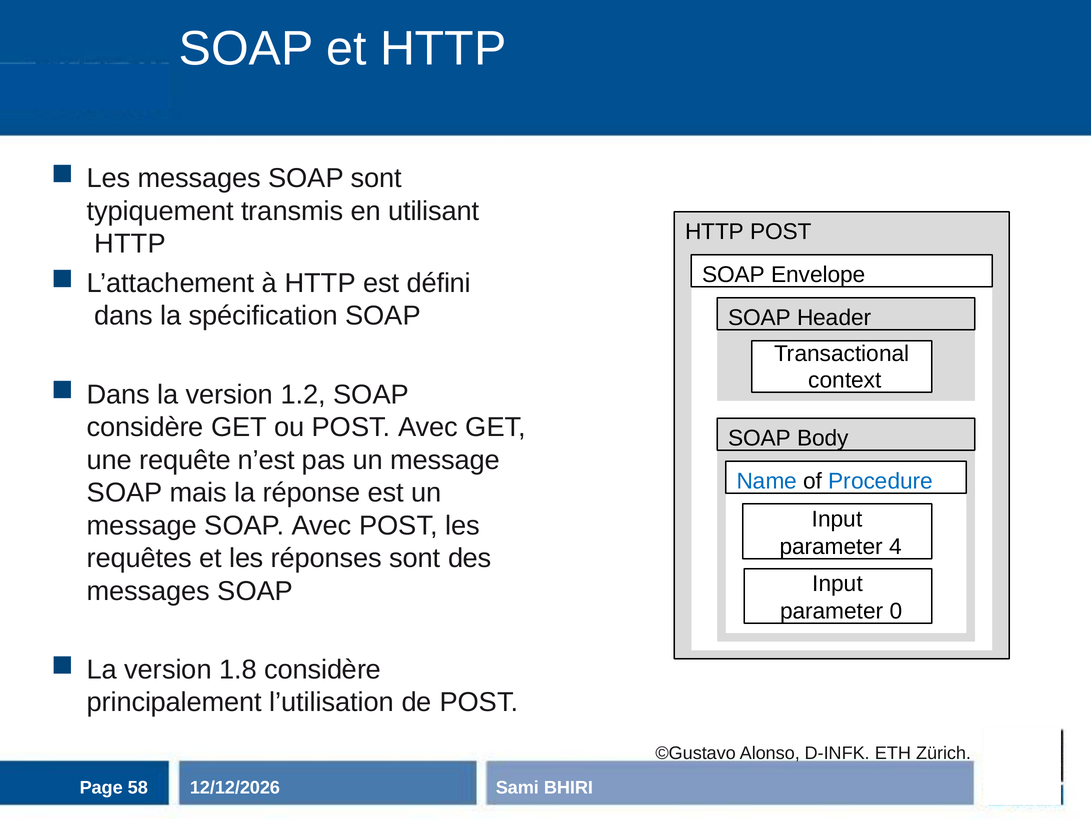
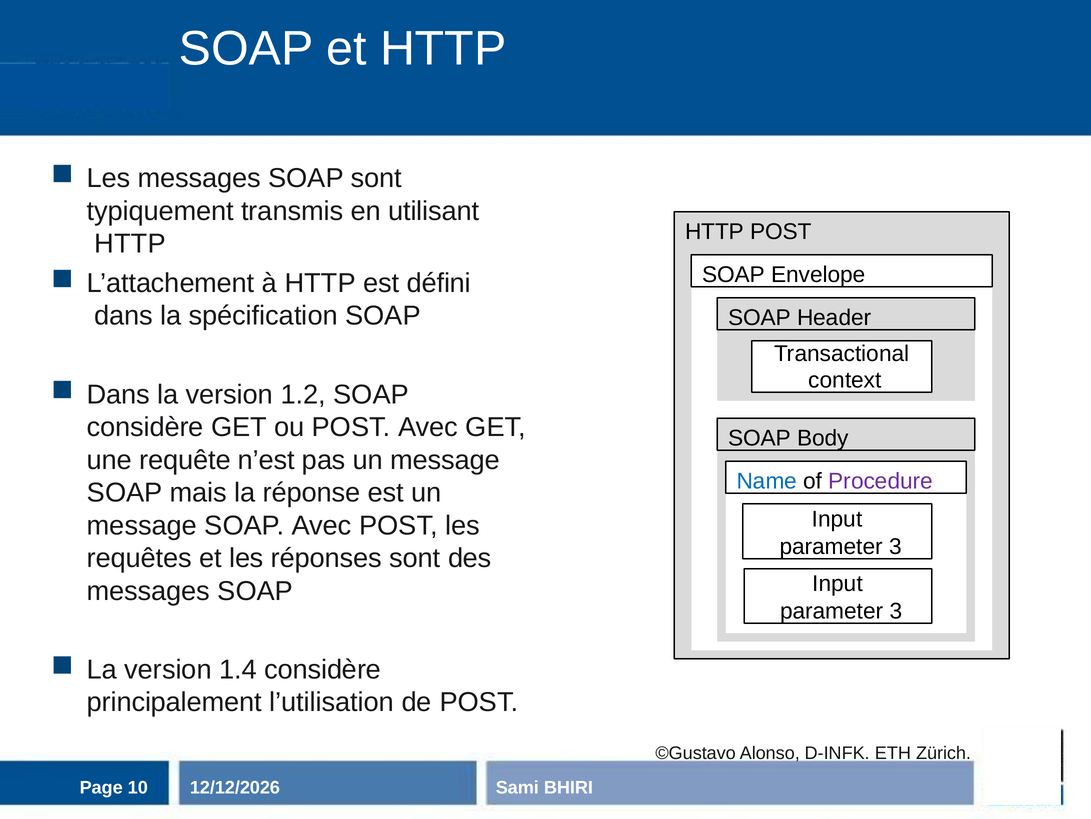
Procedure colour: blue -> purple (881, 481)
4: 4 -> 3 (896, 546)
0: 0 -> 3 (896, 611)
1.8: 1.8 -> 1.4 (238, 669)
58: 58 -> 10 (138, 787)
